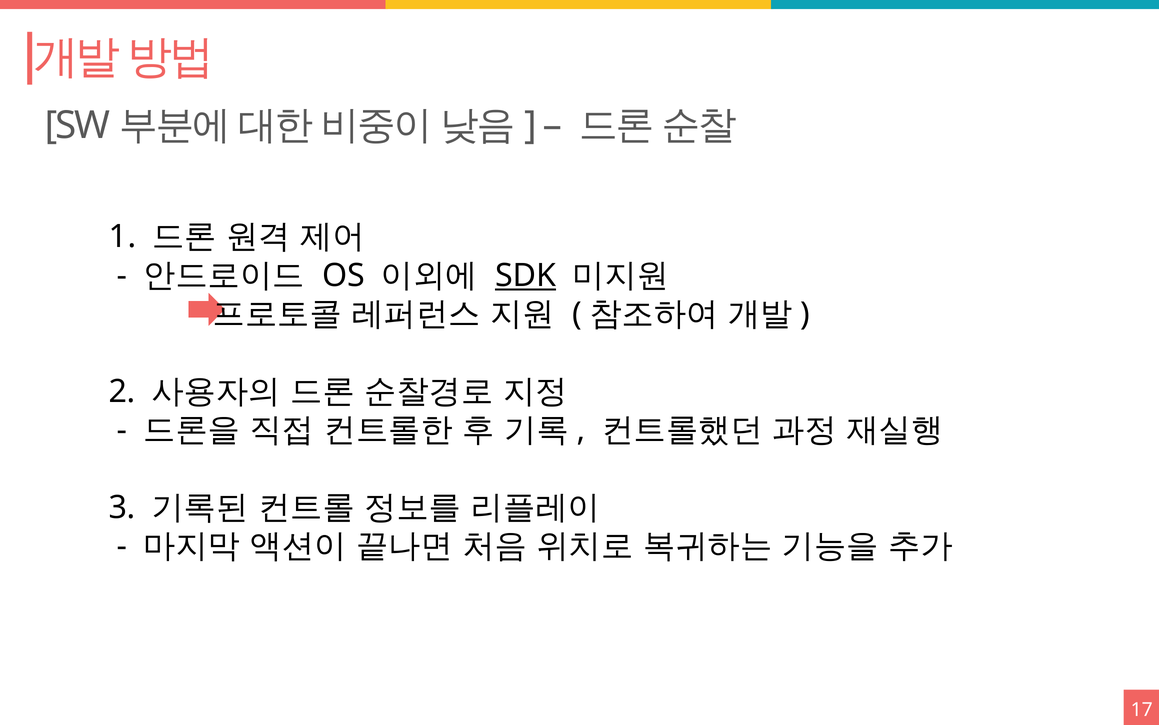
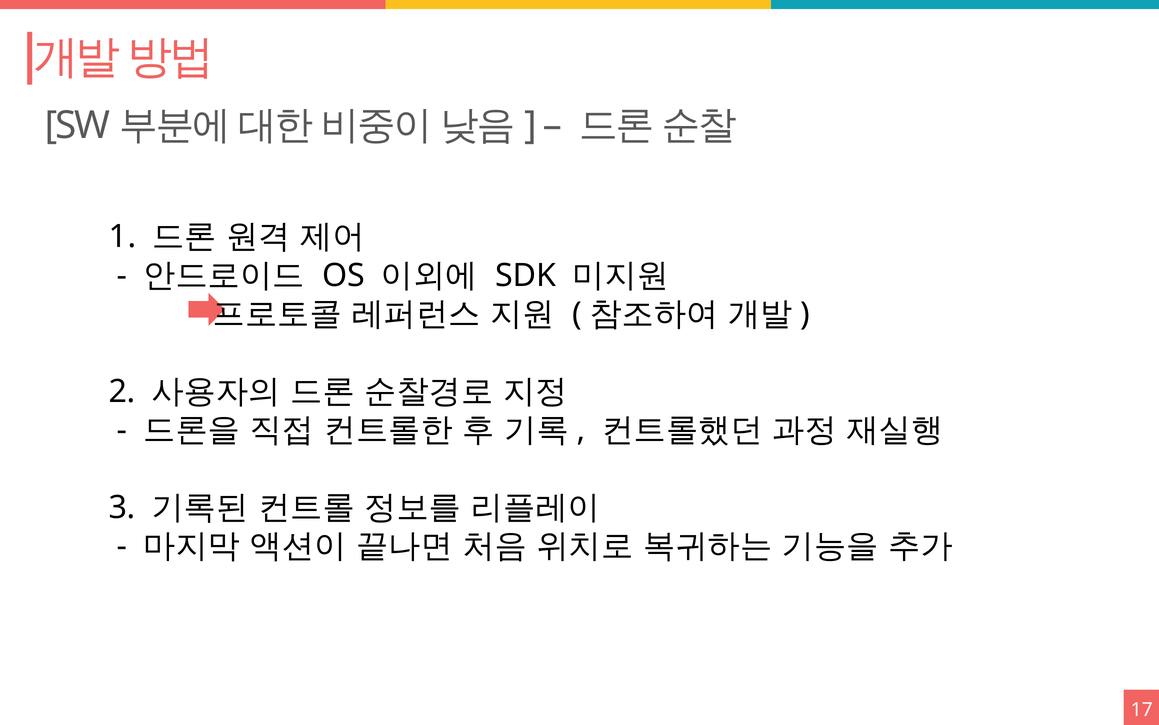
SDK underline: present -> none (526, 275)
